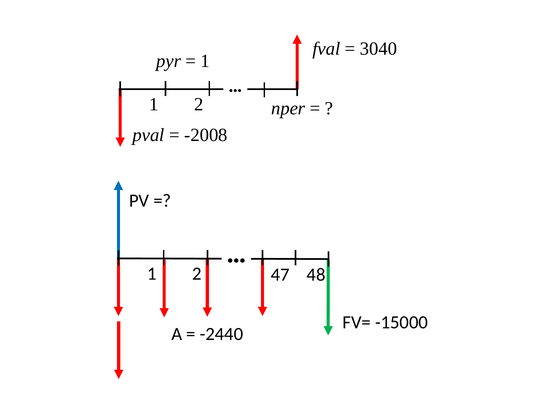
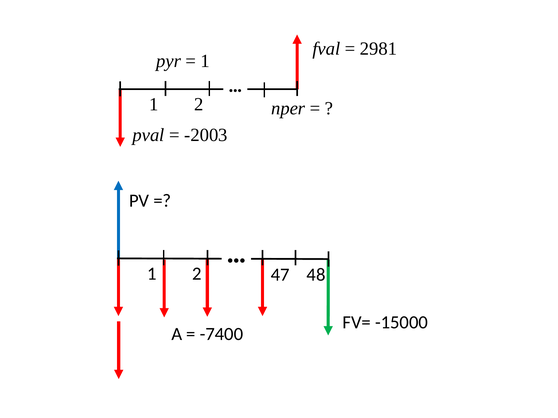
3040: 3040 -> 2981 (379, 49)
-2008: -2008 -> -2003 (206, 135)
-2440: -2440 -> -7400 (221, 335)
